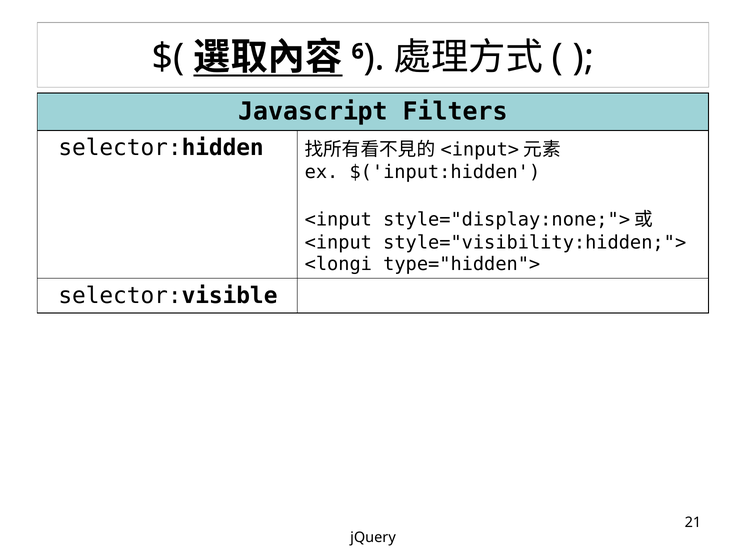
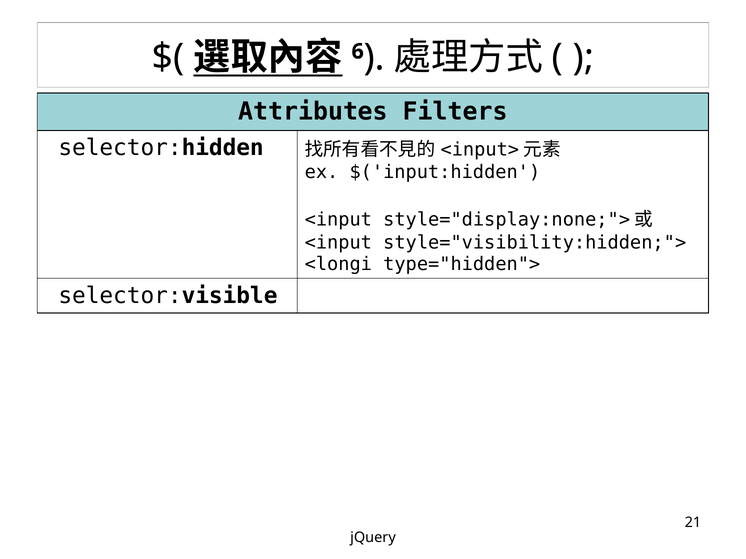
Javascript: Javascript -> Attributes (313, 112)
